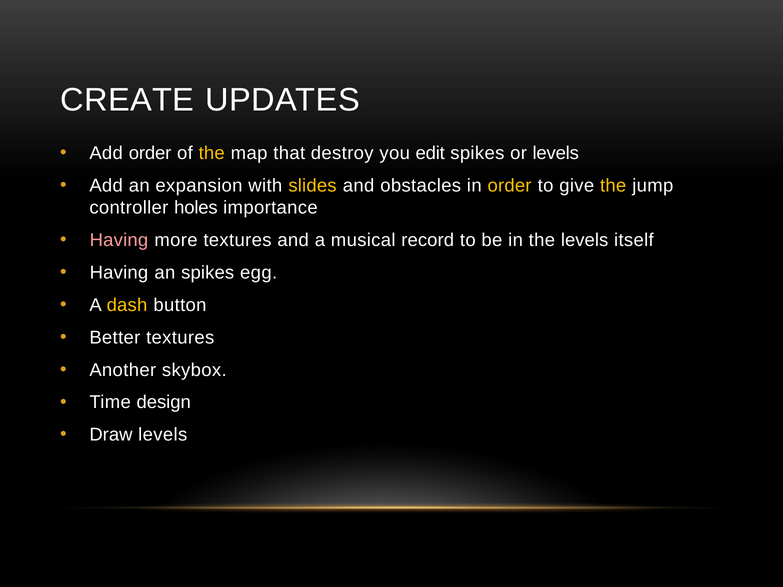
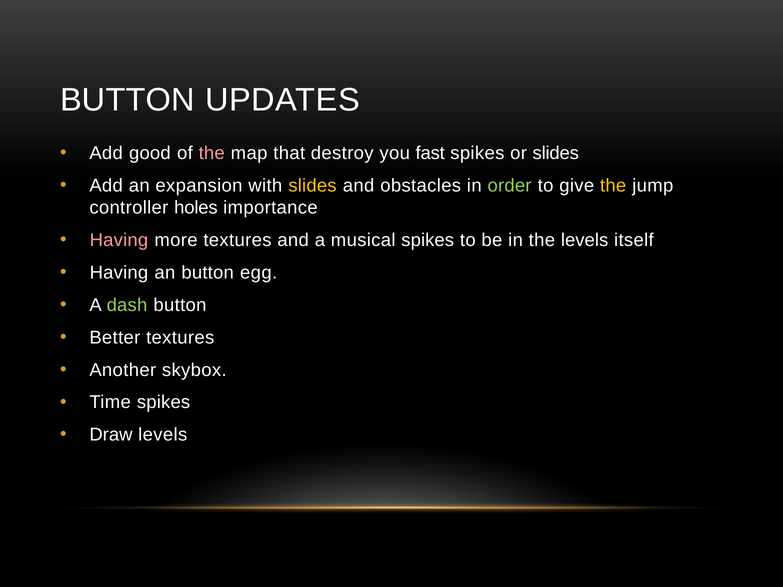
CREATE: CREATE -> BUTTON (127, 100)
Add order: order -> good (150, 153)
the colour: yellow -> pink (212, 153)
edit: edit -> fast (430, 153)
or levels: levels -> slides (556, 153)
order colour: yellow -> light green (510, 186)
musical record: record -> spikes (428, 240)
an spikes: spikes -> button (208, 273)
dash colour: yellow -> light green (127, 305)
Time design: design -> spikes (164, 403)
